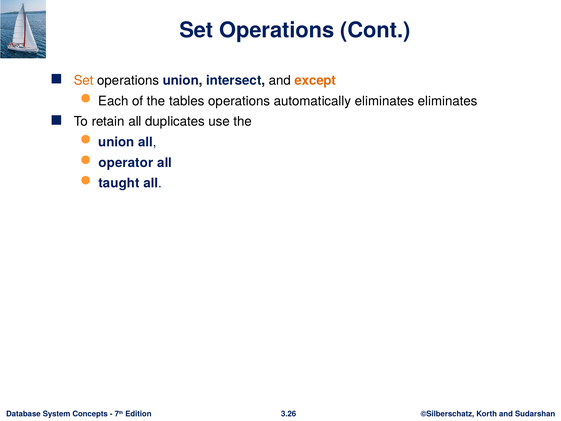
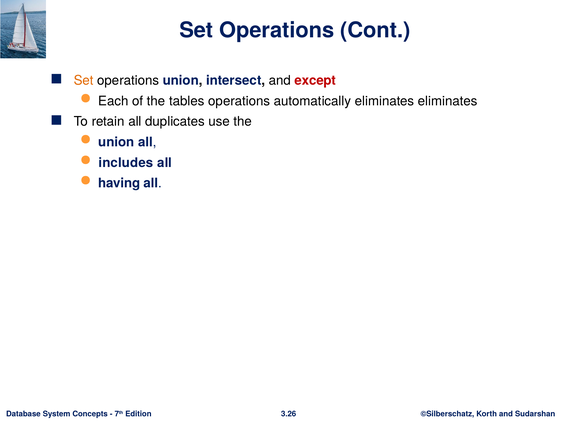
except colour: orange -> red (315, 80)
operator: operator -> includes (126, 163)
taught: taught -> having (119, 183)
